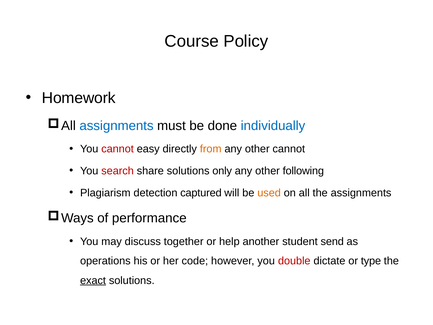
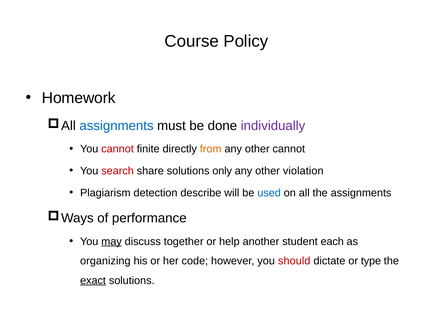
individually colour: blue -> purple (273, 126)
easy: easy -> finite (148, 149)
following: following -> violation (303, 171)
captured: captured -> describe (201, 193)
used colour: orange -> blue (269, 193)
may underline: none -> present (112, 241)
send: send -> each (332, 241)
operations: operations -> organizing (105, 261)
double: double -> should (294, 261)
